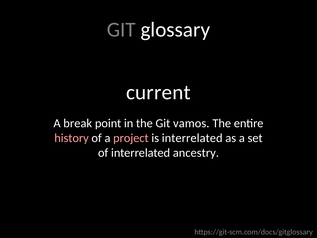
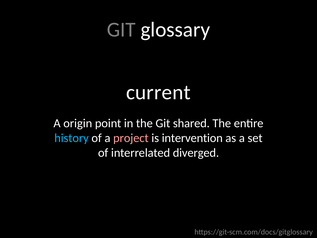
break: break -> origin (78, 123)
vamos: vamos -> shared (191, 123)
history colour: pink -> light blue (72, 138)
is interrelated: interrelated -> intervention (192, 138)
ancestry: ancestry -> diverged (196, 153)
